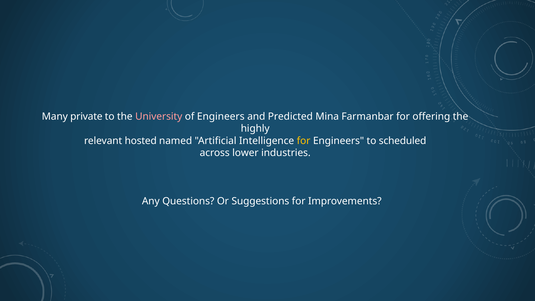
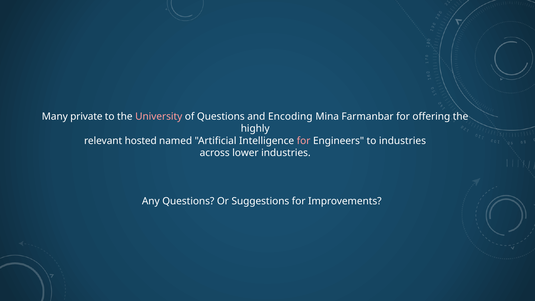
of Engineers: Engineers -> Questions (221, 117)
Predicted: Predicted -> Encoding (290, 117)
for colour: yellow -> pink (304, 141)
to scheduled: scheduled -> industries (402, 141)
